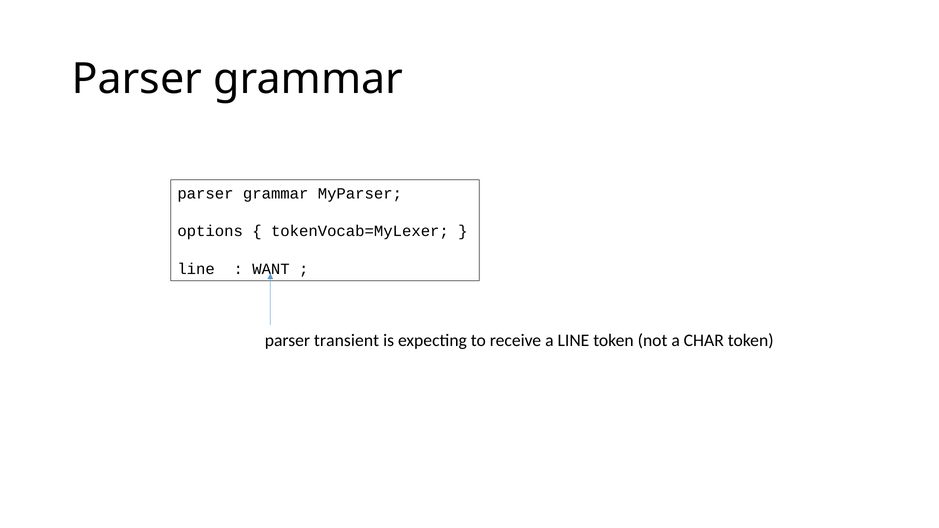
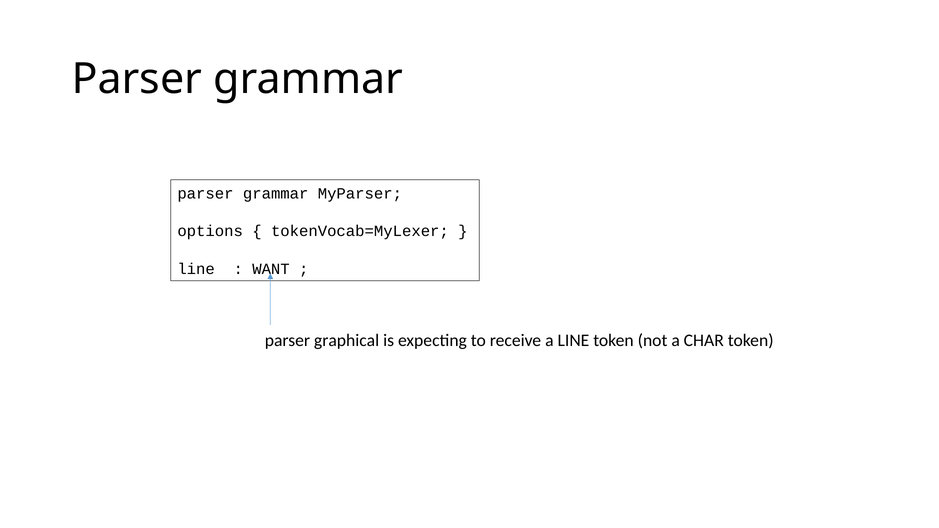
transient: transient -> graphical (347, 340)
